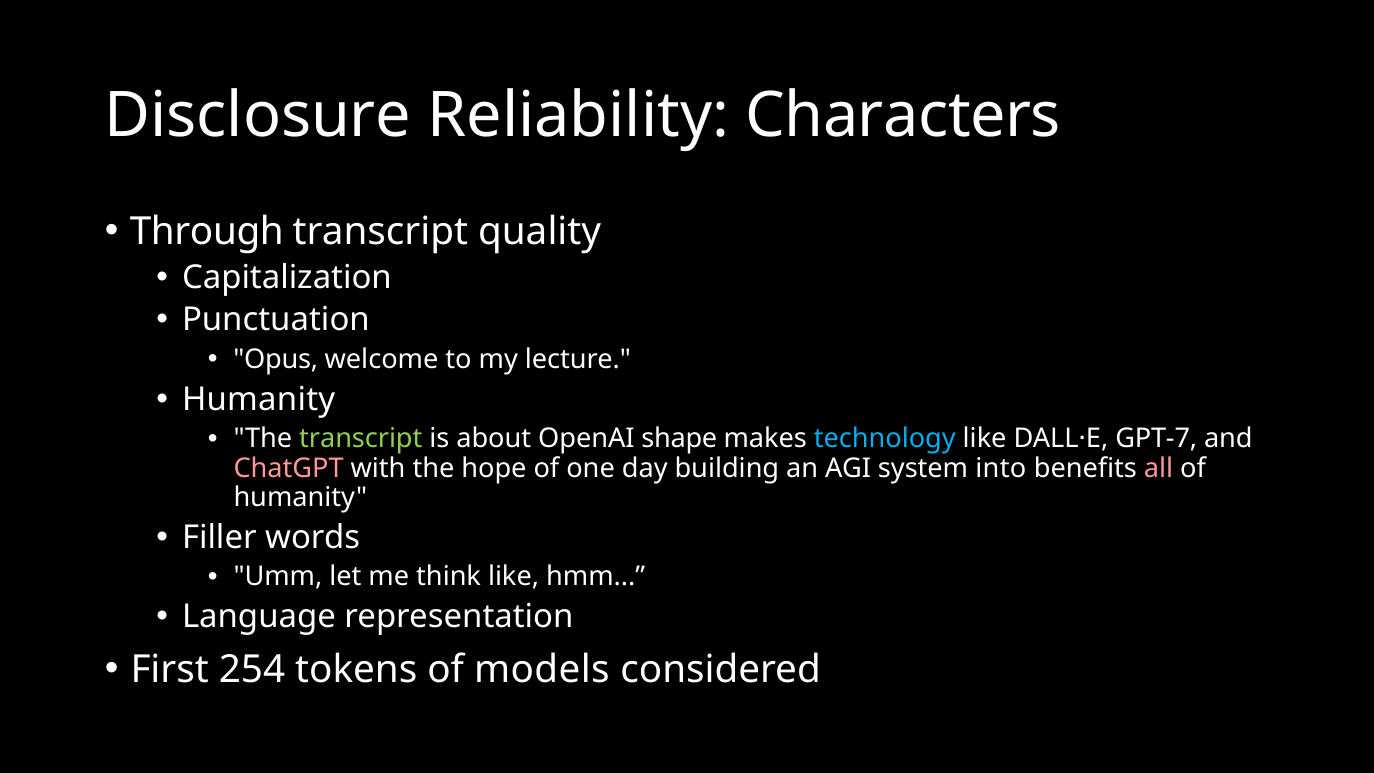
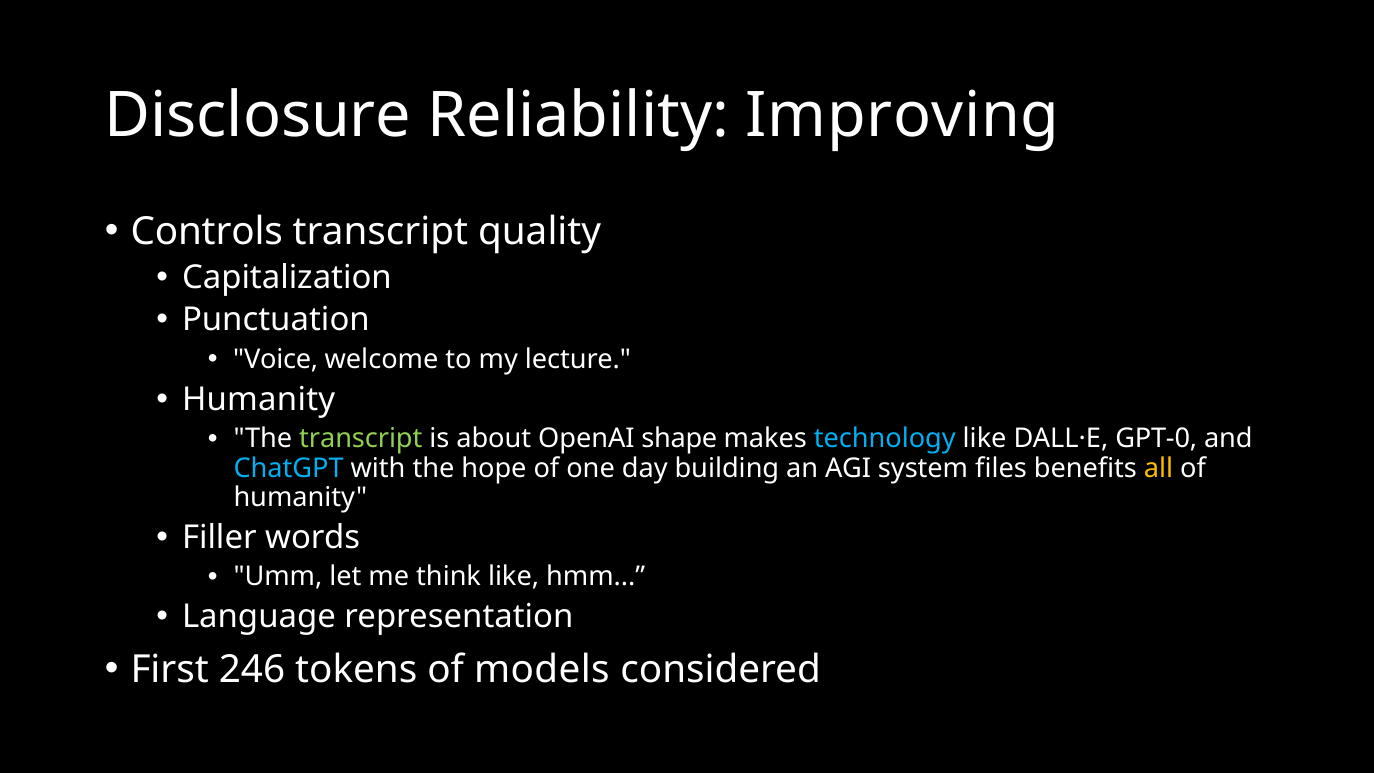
Characters: Characters -> Improving (903, 115)
Through: Through -> Controls (207, 232)
Opus: Opus -> Voice (276, 360)
GPT-7: GPT-7 -> GPT-0 (1156, 439)
ChatGPT colour: pink -> light blue (289, 468)
into: into -> files (1001, 468)
all colour: pink -> yellow (1159, 468)
254: 254 -> 246 (252, 669)
